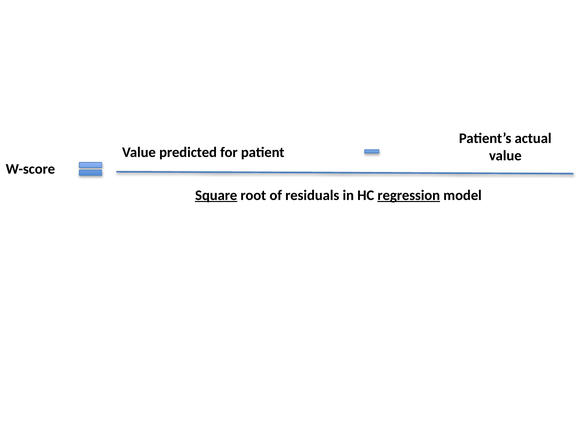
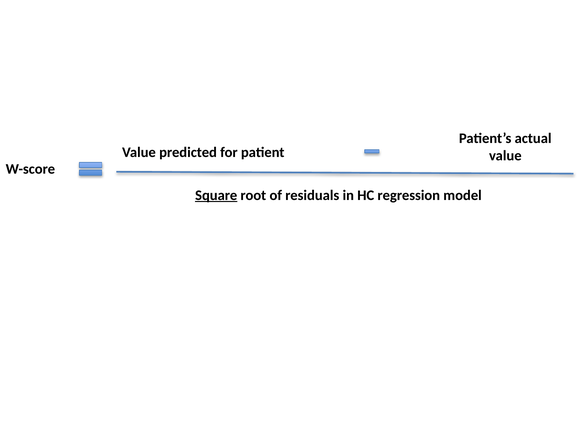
regression underline: present -> none (409, 195)
